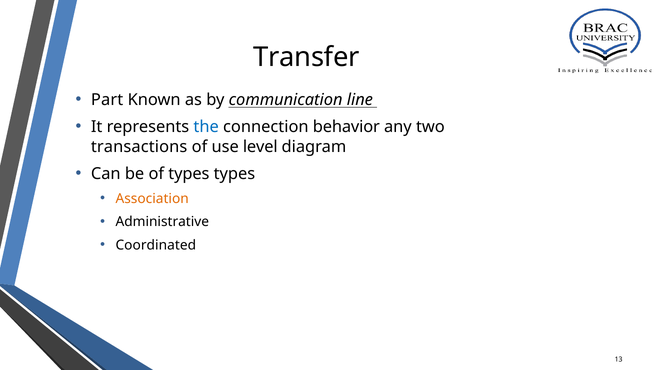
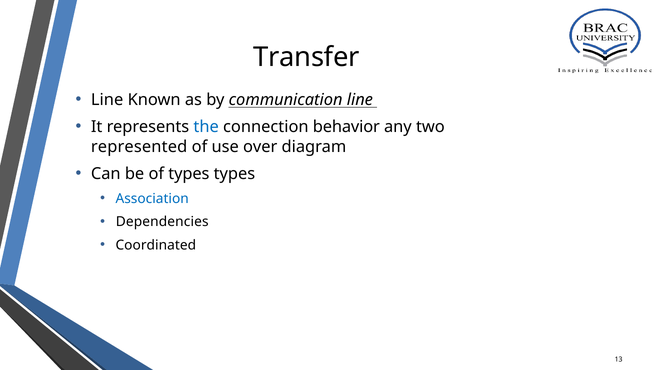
Part: Part -> Line (107, 100)
transactions: transactions -> represented (139, 147)
level: level -> over (260, 147)
Association colour: orange -> blue (152, 198)
Administrative: Administrative -> Dependencies (162, 222)
